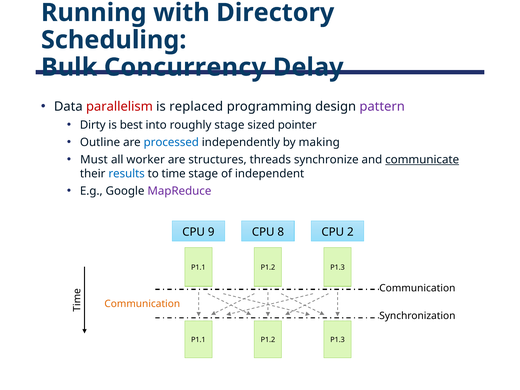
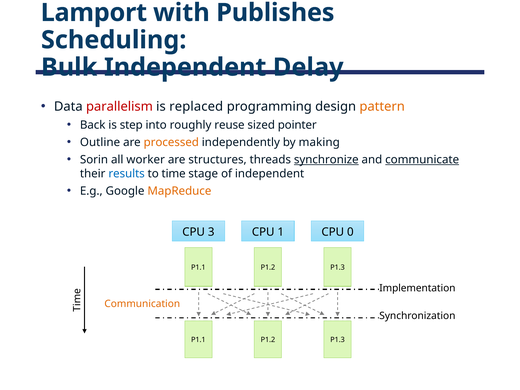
Running: Running -> Lamport (94, 13)
Directory: Directory -> Publishes (275, 13)
Bulk Concurrency: Concurrency -> Independent (185, 67)
pattern colour: purple -> orange (382, 107)
Dirty: Dirty -> Back (93, 125)
best: best -> step (131, 125)
roughly stage: stage -> reuse (229, 125)
processed colour: blue -> orange (171, 142)
Must: Must -> Sorin (94, 160)
synchronize underline: none -> present (326, 160)
MapReduce colour: purple -> orange (179, 191)
9: 9 -> 3 (211, 232)
8: 8 -> 1 (281, 232)
2: 2 -> 0 (350, 232)
Communication: Communication -> Implementation (417, 288)
